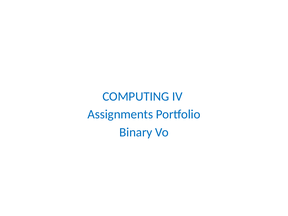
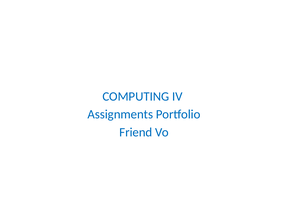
Binary: Binary -> Friend (136, 132)
